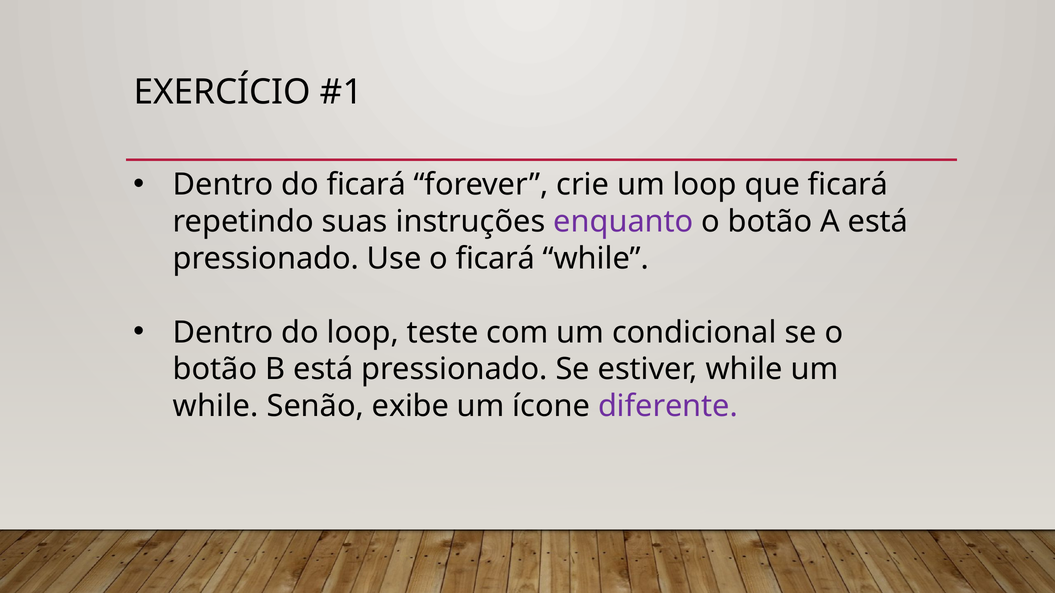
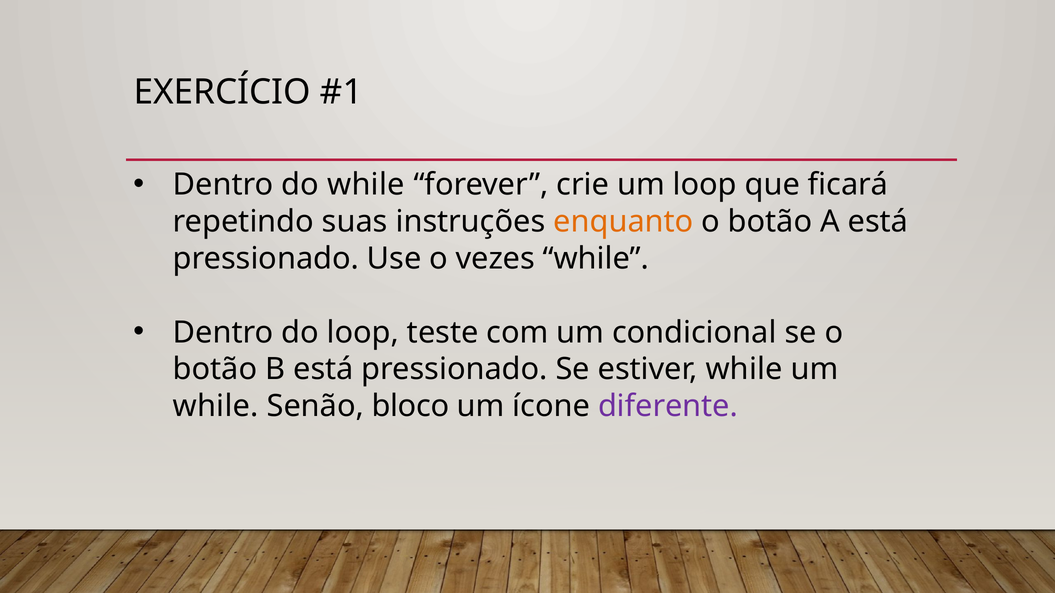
do ficará: ficará -> while (366, 185)
enquanto colour: purple -> orange (623, 222)
o ficará: ficará -> vezes (495, 259)
exibe: exibe -> bloco (410, 407)
